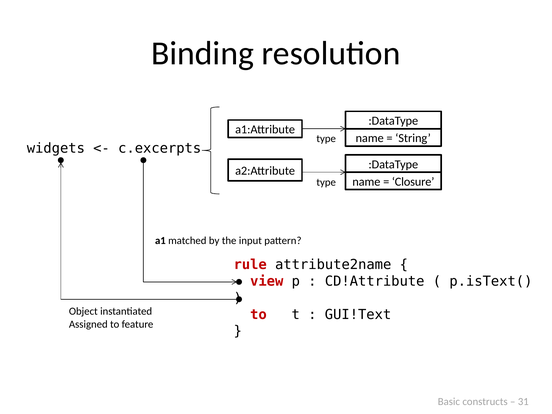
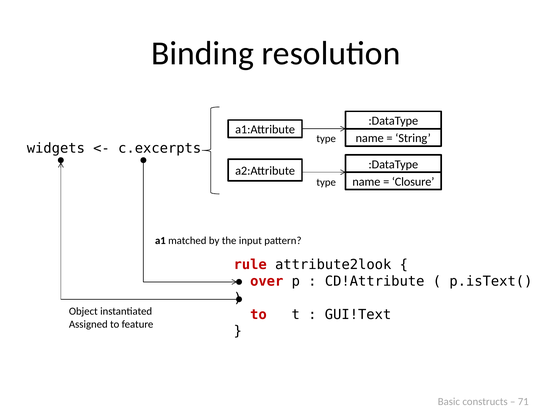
attribute2name: attribute2name -> attribute2look (333, 265)
view: view -> over (267, 281)
31: 31 -> 71 (523, 402)
